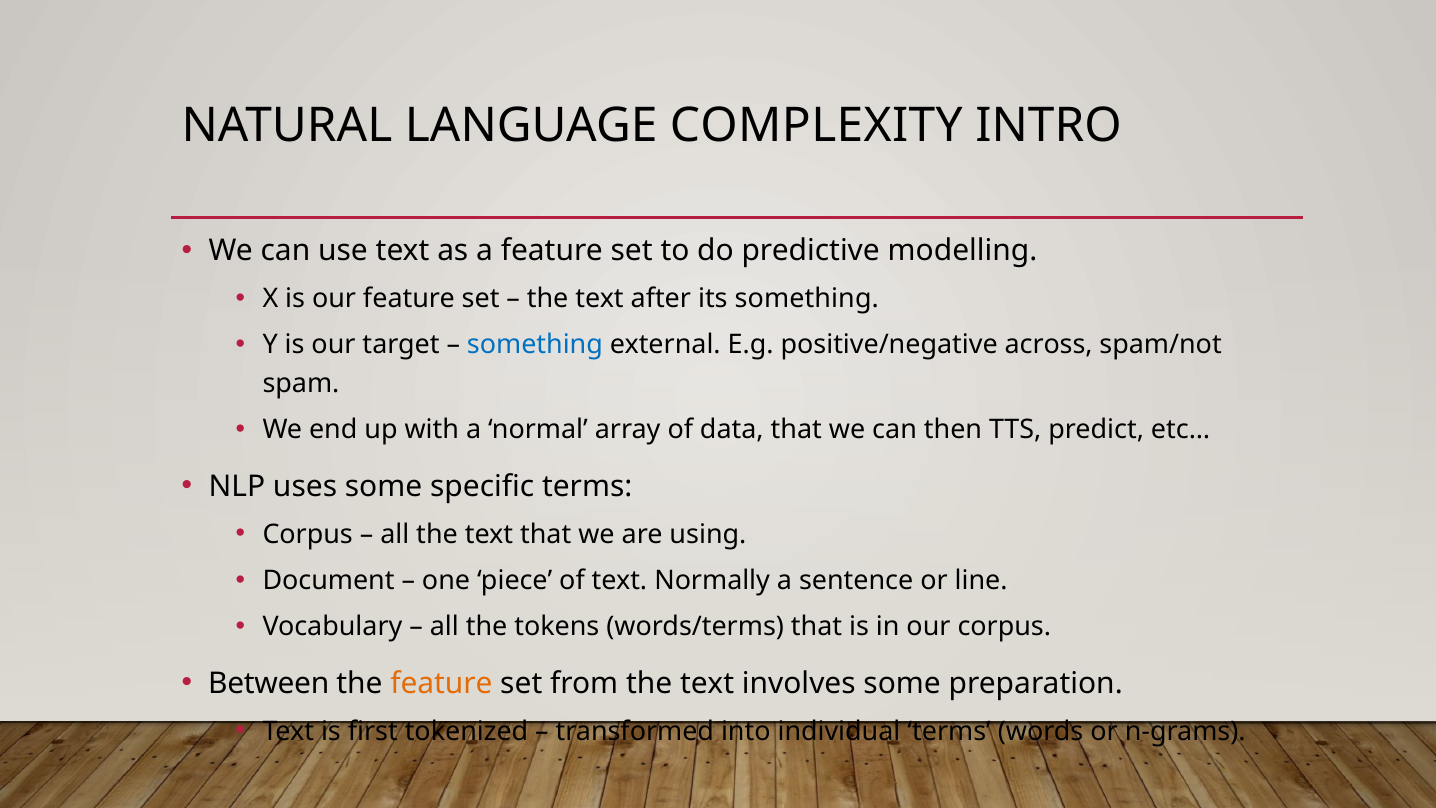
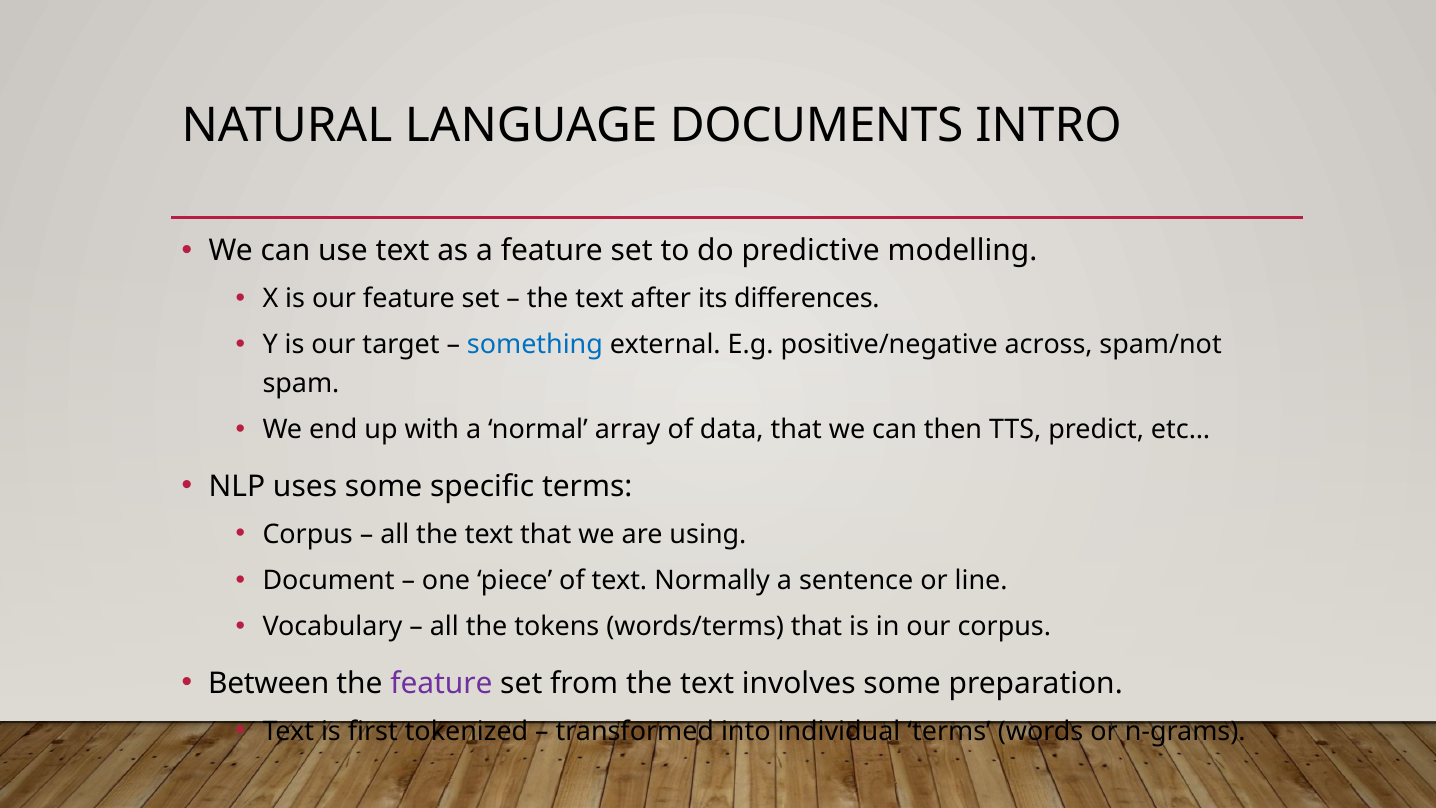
COMPLEXITY: COMPLEXITY -> DOCUMENTS (817, 126)
its something: something -> differences (807, 299)
feature colour: orange -> purple (441, 683)
